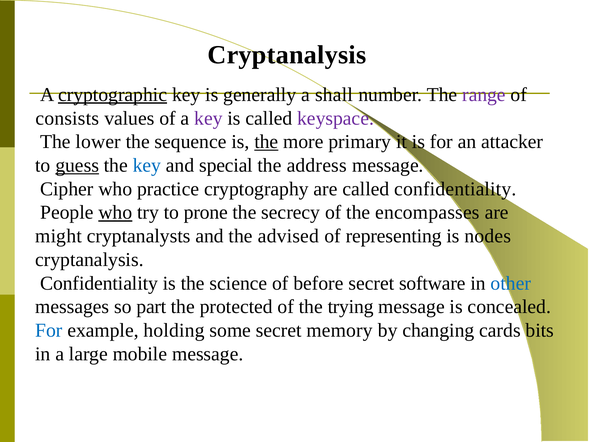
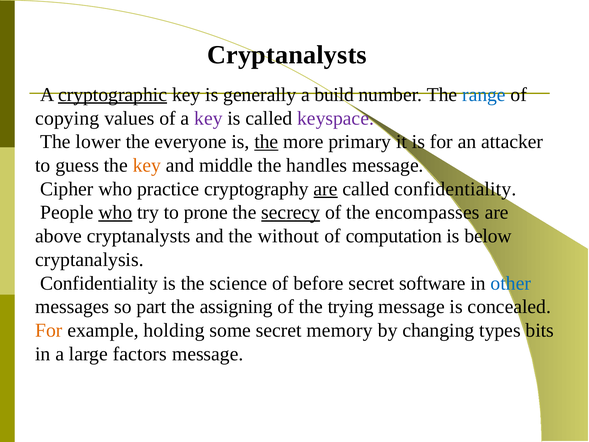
Cryptanalysis: Cryptanalysis -> Cryptanalysts (287, 55)
shall: shall -> build (334, 95)
range colour: purple -> blue (484, 95)
consists: consists -> copying (67, 118)
sequence: sequence -> everyone (191, 142)
guess underline: present -> none (77, 165)
key colour: blue -> orange (147, 165)
special: special -> middle (226, 165)
address: address -> handles (317, 165)
are underline: none -> present (326, 189)
secrecy underline: none -> present (291, 212)
might: might -> above (59, 236)
advised: advised -> without (288, 236)
representing: representing -> computation (394, 236)
nodes: nodes -> below (488, 236)
protected: protected -> assigning (236, 307)
For colour: blue -> orange (49, 330)
cards: cards -> types (500, 330)
mobile: mobile -> factors (140, 354)
